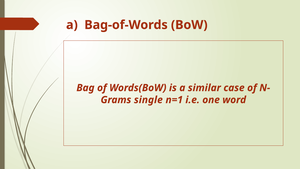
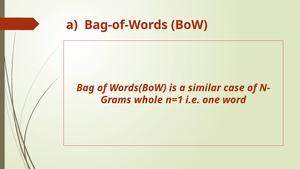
single: single -> whole (148, 100)
